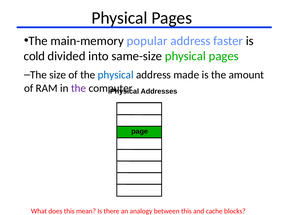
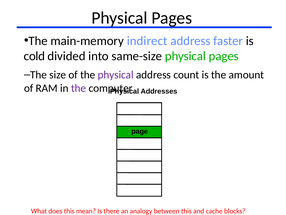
popular: popular -> indirect (147, 41)
physical colour: blue -> purple (116, 75)
made: made -> count (186, 75)
